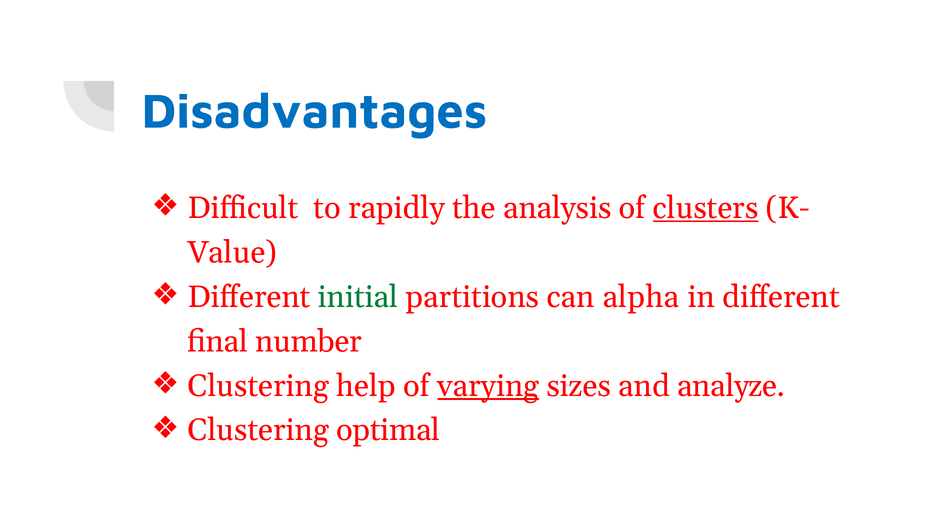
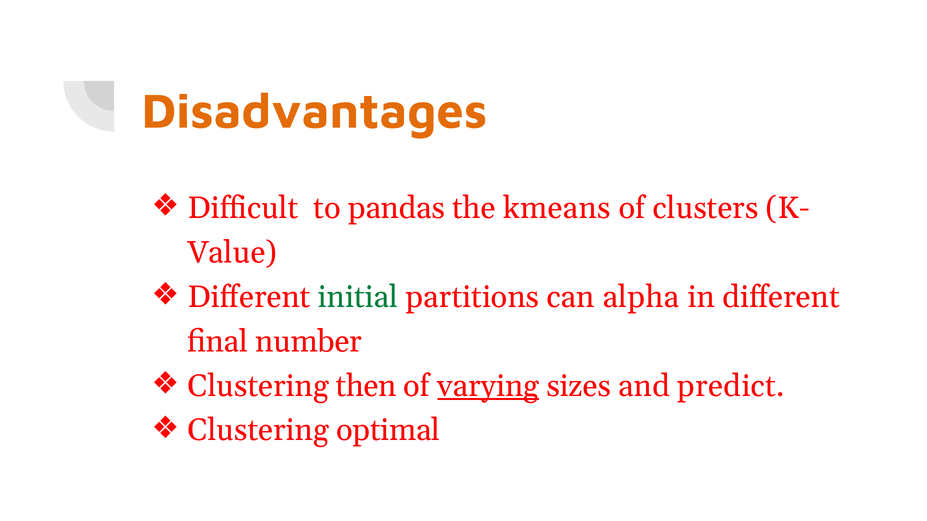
Disadvantages colour: blue -> orange (314, 112)
rapidly: rapidly -> pandas (397, 208)
analysis: analysis -> kmeans (557, 208)
clusters underline: present -> none (706, 208)
help: help -> then (366, 386)
analyze: analyze -> predict (731, 386)
